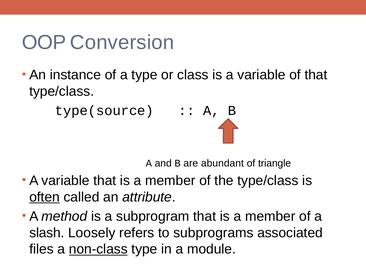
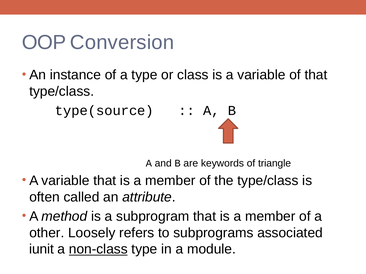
abundant: abundant -> keywords (222, 163)
often underline: present -> none (45, 197)
slash: slash -> other (47, 233)
files: files -> iunit (42, 250)
